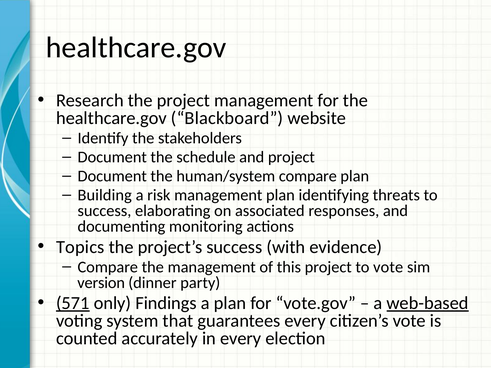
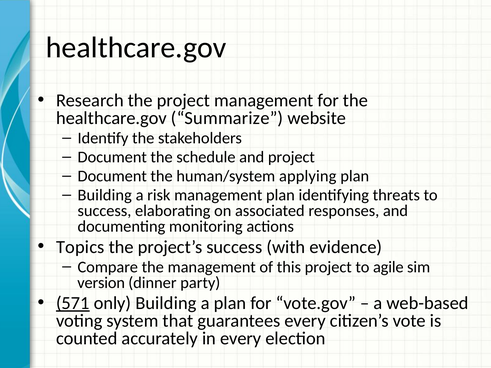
Blackboard: Blackboard -> Summarize (227, 118)
human/system compare: compare -> applying (308, 176)
to vote: vote -> agile (388, 267)
only Findings: Findings -> Building (166, 303)
web-based underline: present -> none (428, 303)
